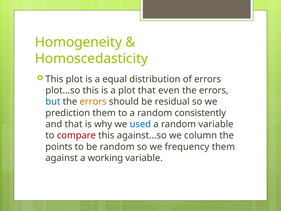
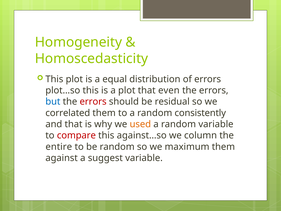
errors colour: orange -> red (93, 102)
prediction: prediction -> correlated (68, 113)
used colour: blue -> orange (140, 124)
points: points -> entire (59, 147)
frequency: frequency -> maximum (187, 147)
working: working -> suggest (105, 158)
